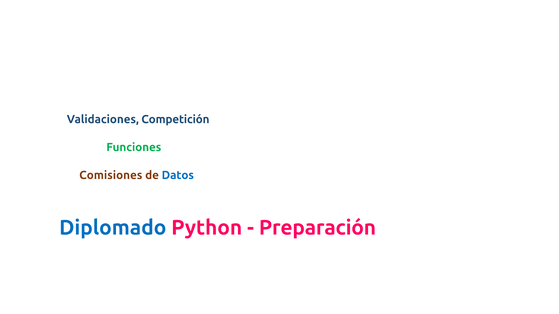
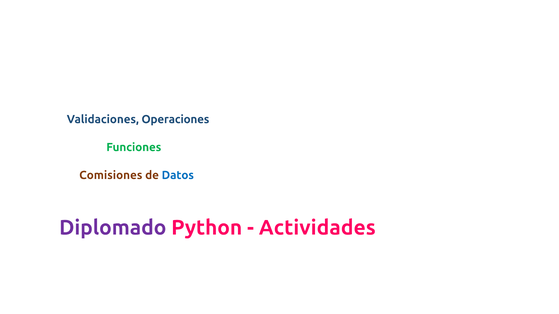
Competición: Competición -> Operaciones (175, 119)
Diplomado colour: blue -> purple (113, 228)
Preparación: Preparación -> Actividades (317, 228)
